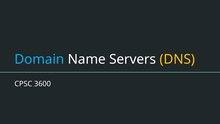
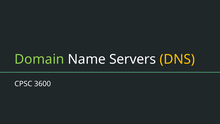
Domain colour: light blue -> light green (39, 59)
